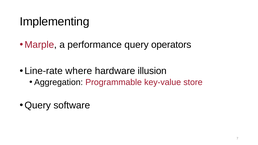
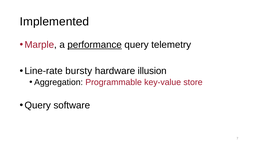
Implementing: Implementing -> Implemented (54, 22)
performance underline: none -> present (95, 45)
operators: operators -> telemetry (171, 45)
where: where -> bursty (79, 71)
